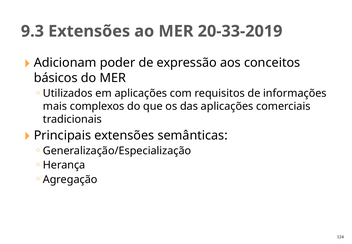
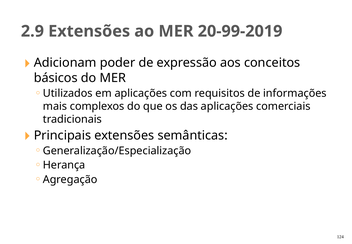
9.3: 9.3 -> 2.9 (32, 31)
20-33-2019: 20-33-2019 -> 20-99-2019 (240, 31)
